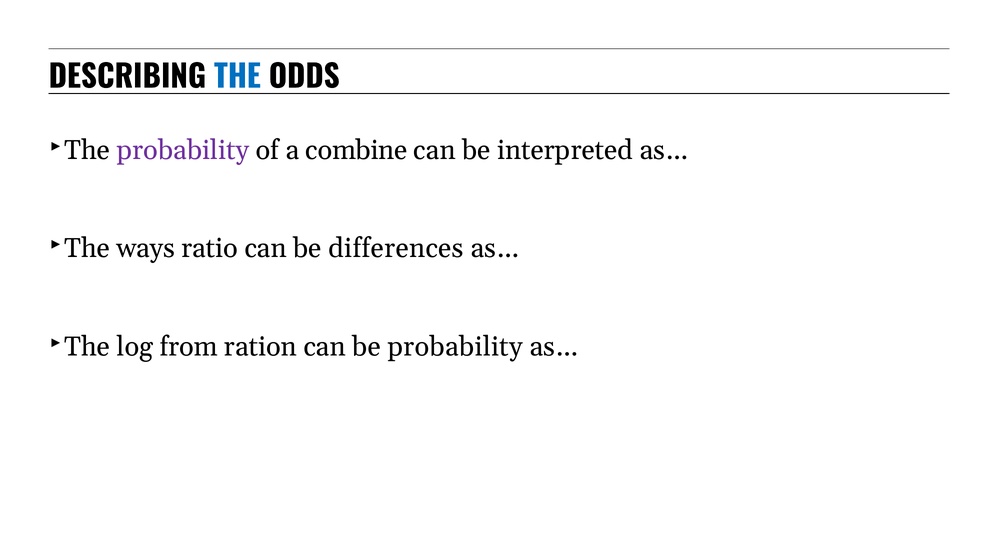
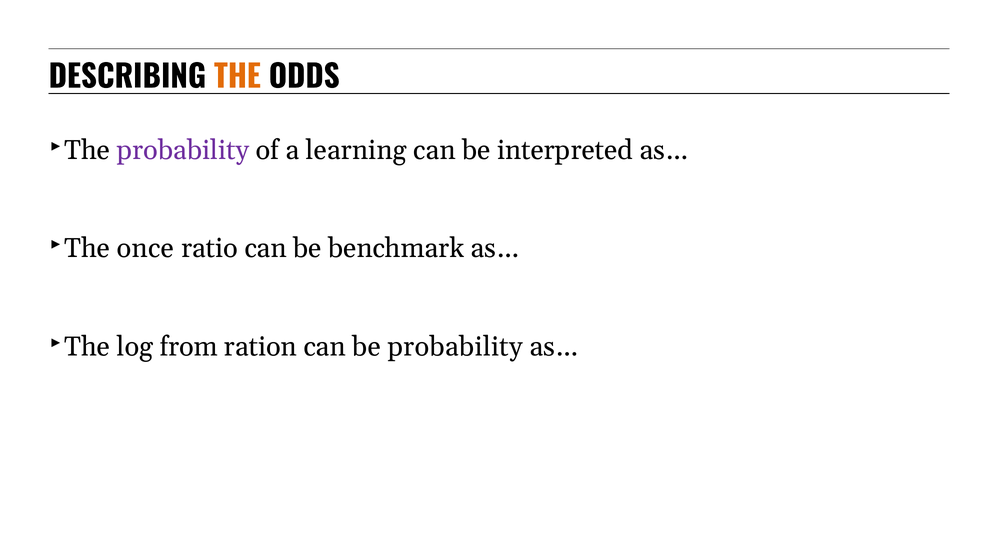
THE colour: blue -> orange (237, 77)
combine: combine -> learning (356, 150)
ways: ways -> once (145, 249)
differences: differences -> benchmark (396, 249)
